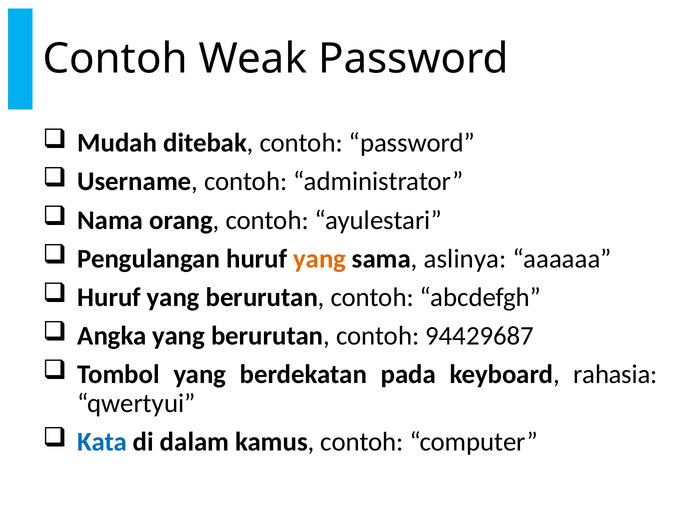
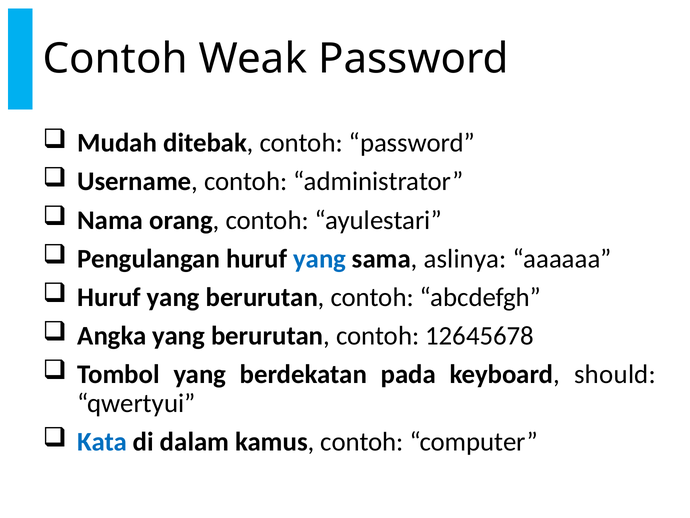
yang colour: orange -> blue (320, 258)
94429687: 94429687 -> 12645678 (480, 336)
rahasia: rahasia -> should (615, 374)
